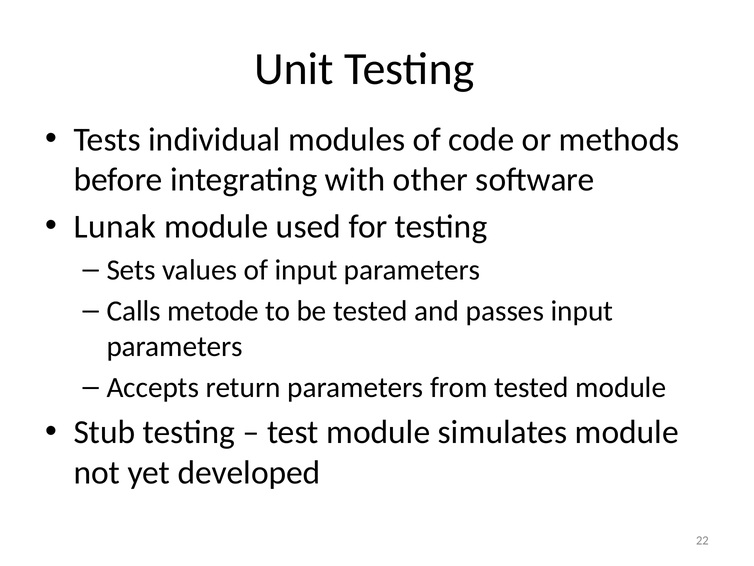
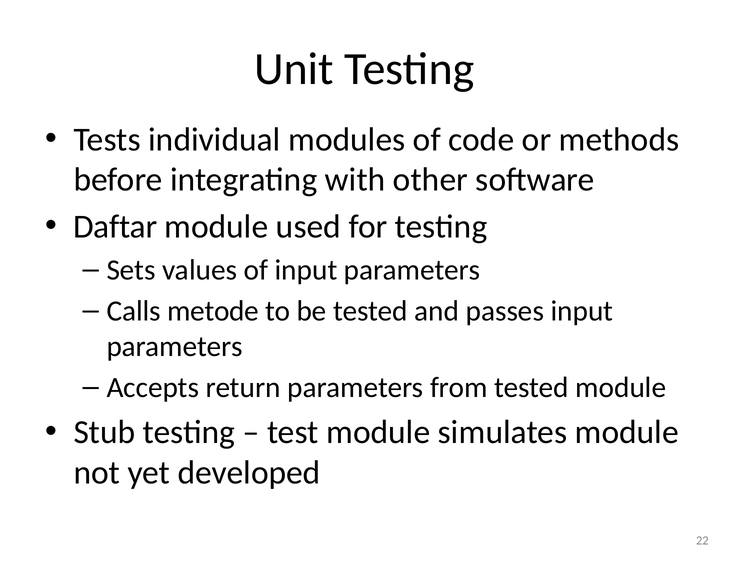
Lunak: Lunak -> Daftar (115, 226)
